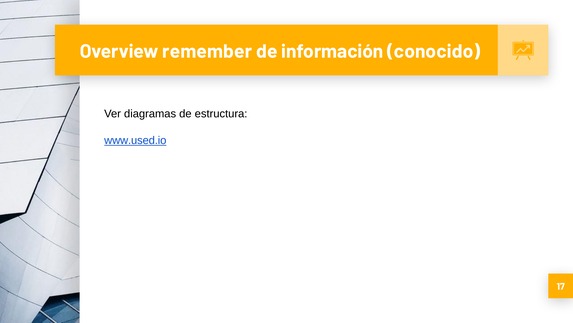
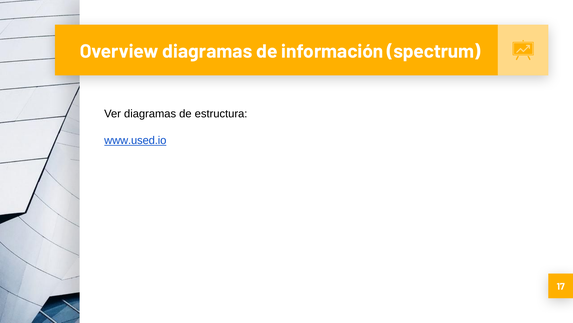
Overview remember: remember -> diagramas (207, 51)
conocido: conocido -> spectrum (434, 51)
